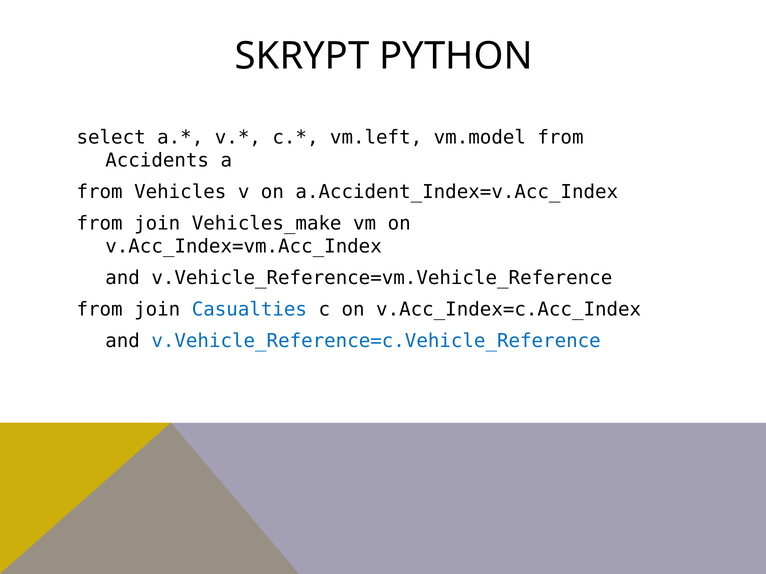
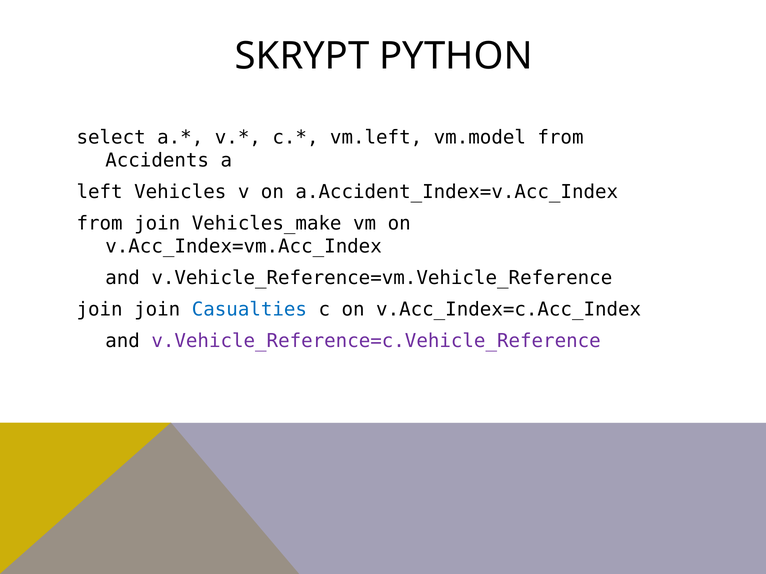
from: from -> left (100, 192)
from: from -> join (100, 310)
v.Vehicle_Reference=c.Vehicle_Reference colour: blue -> purple (376, 341)
